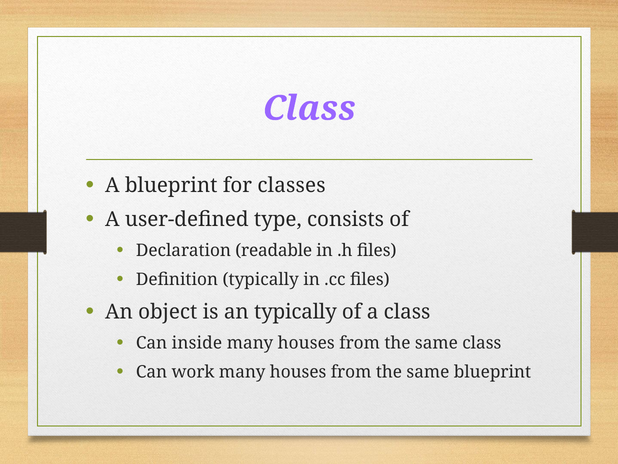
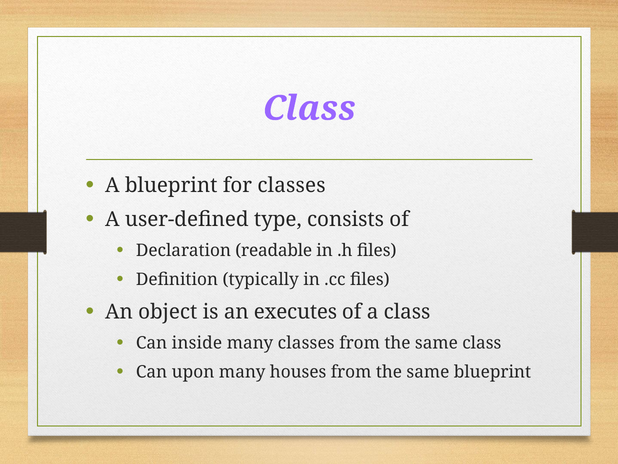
an typically: typically -> executes (295, 312)
houses: houses -> classes (306, 343)
work: work -> upon (193, 372)
